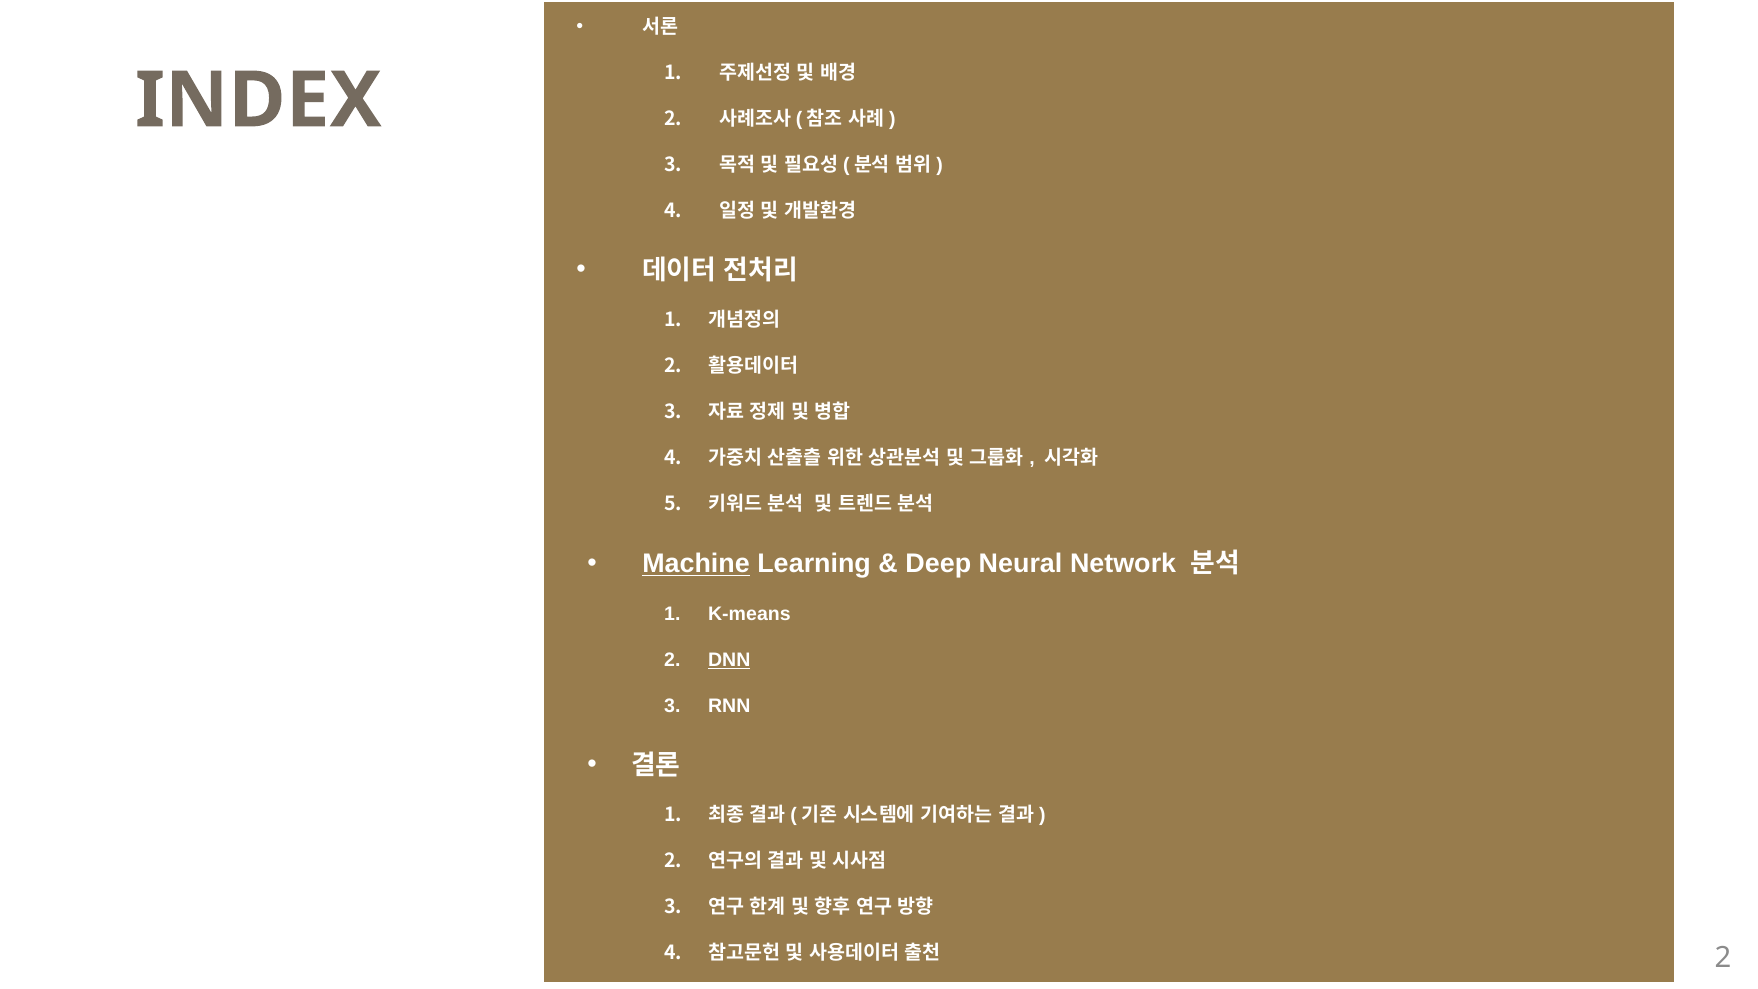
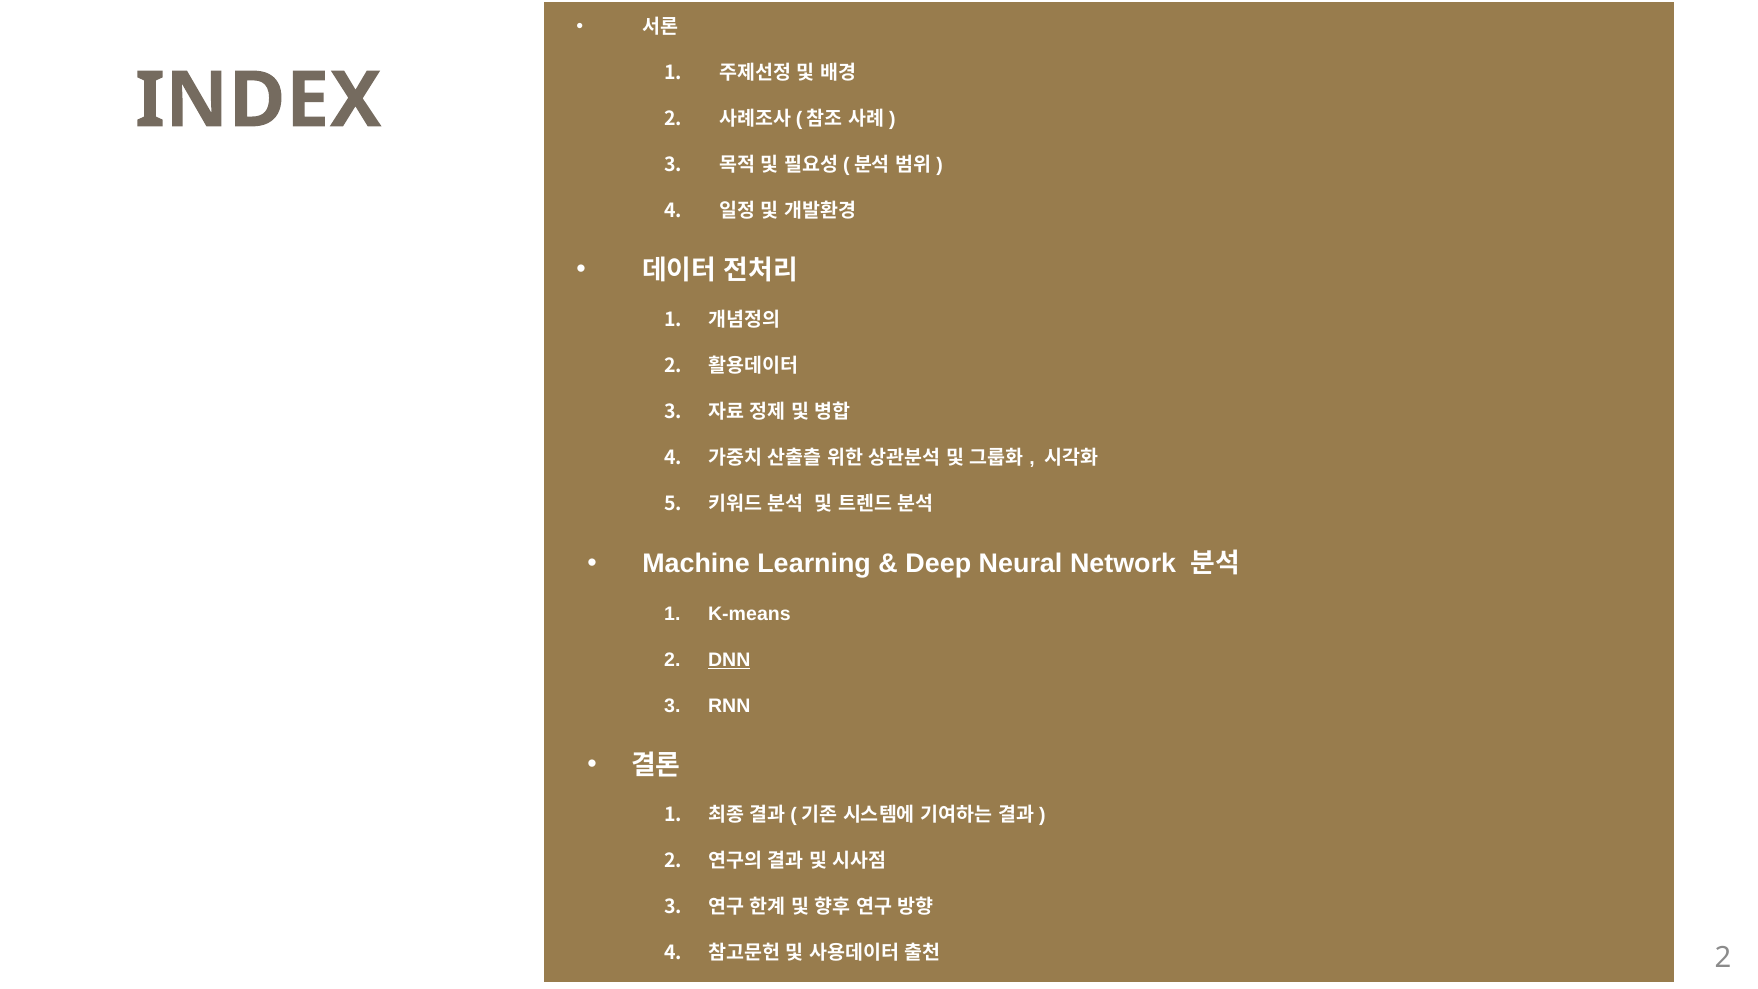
Machine underline: present -> none (696, 564)
